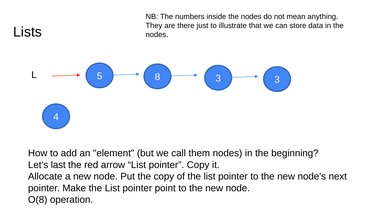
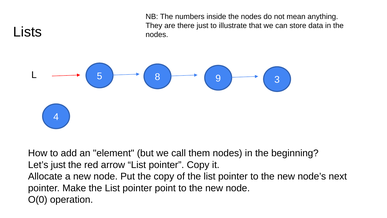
8 3: 3 -> 9 (218, 78)
Let’s last: last -> just (58, 165)
O(8: O(8 -> O(0 (38, 199)
